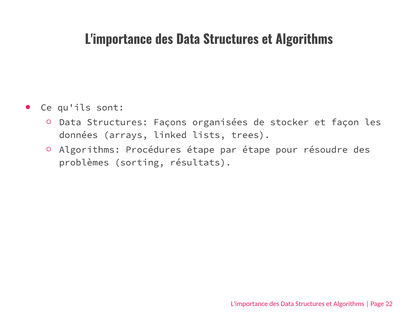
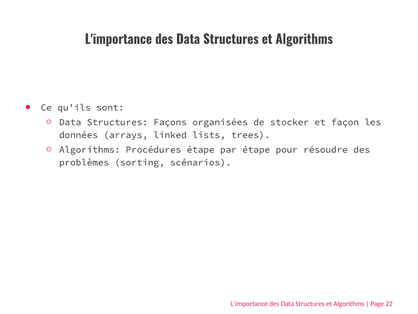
résultats: résultats -> scénarios (201, 162)
